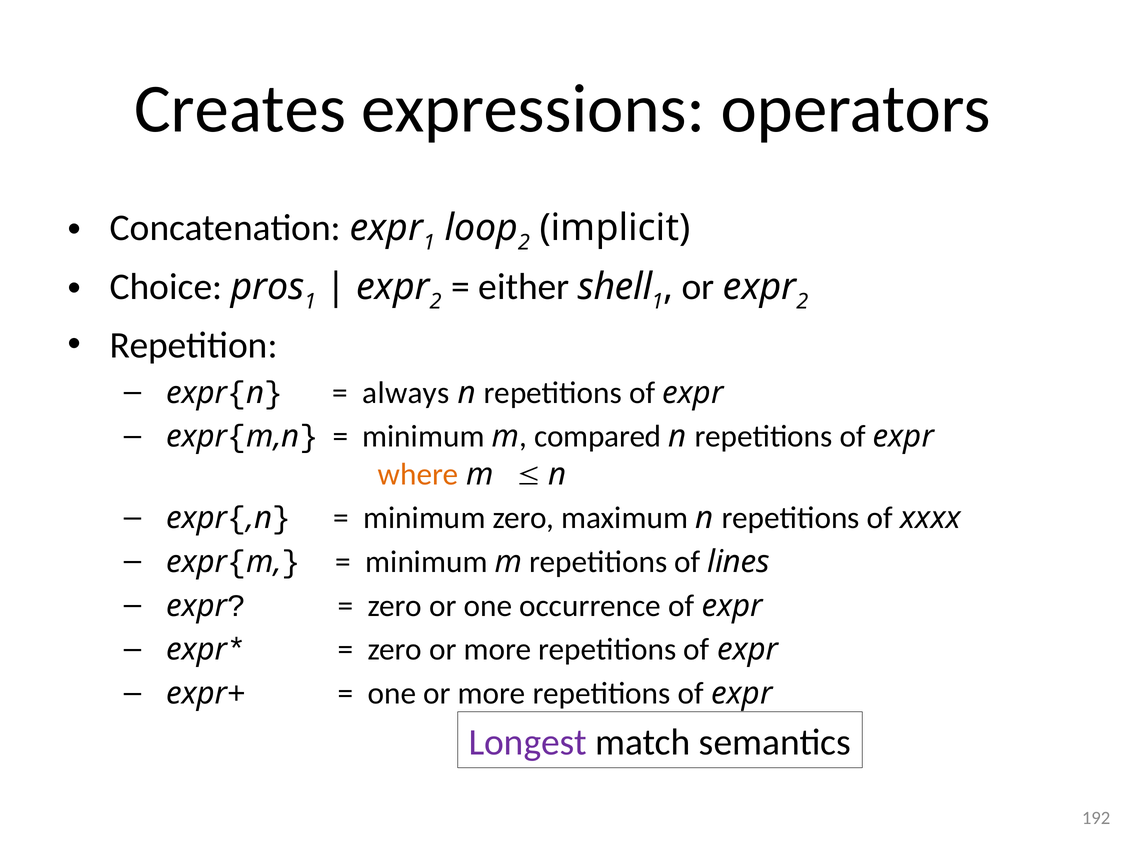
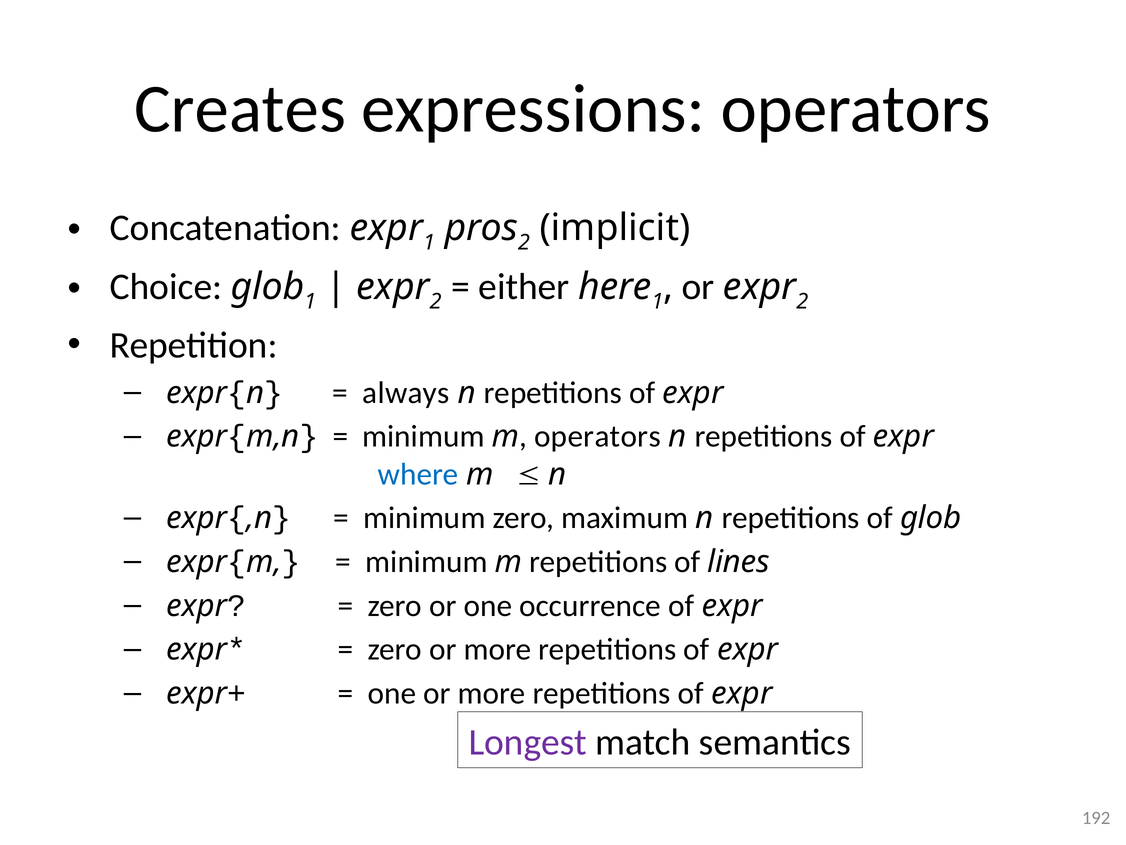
loop: loop -> pros (481, 228)
Choice pros: pros -> glob (268, 287)
shell: shell -> here (615, 287)
compared: compared -> operators (597, 436)
where colour: orange -> blue (418, 474)
of xxxx: xxxx -> glob (931, 518)
